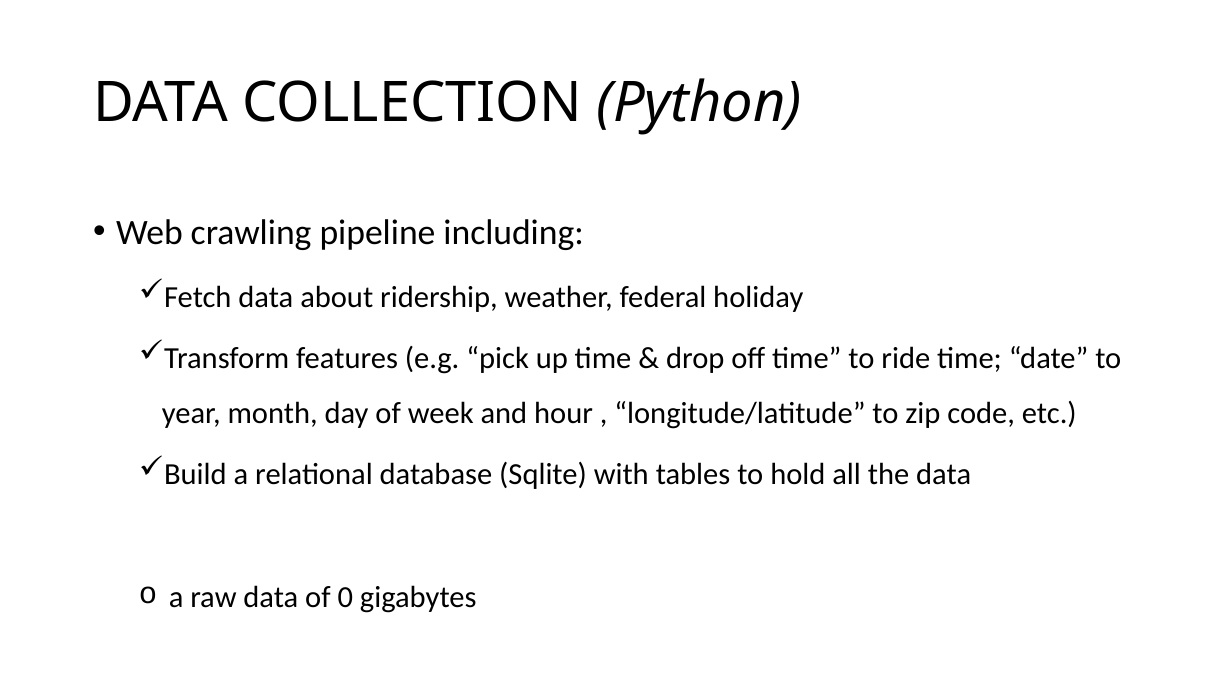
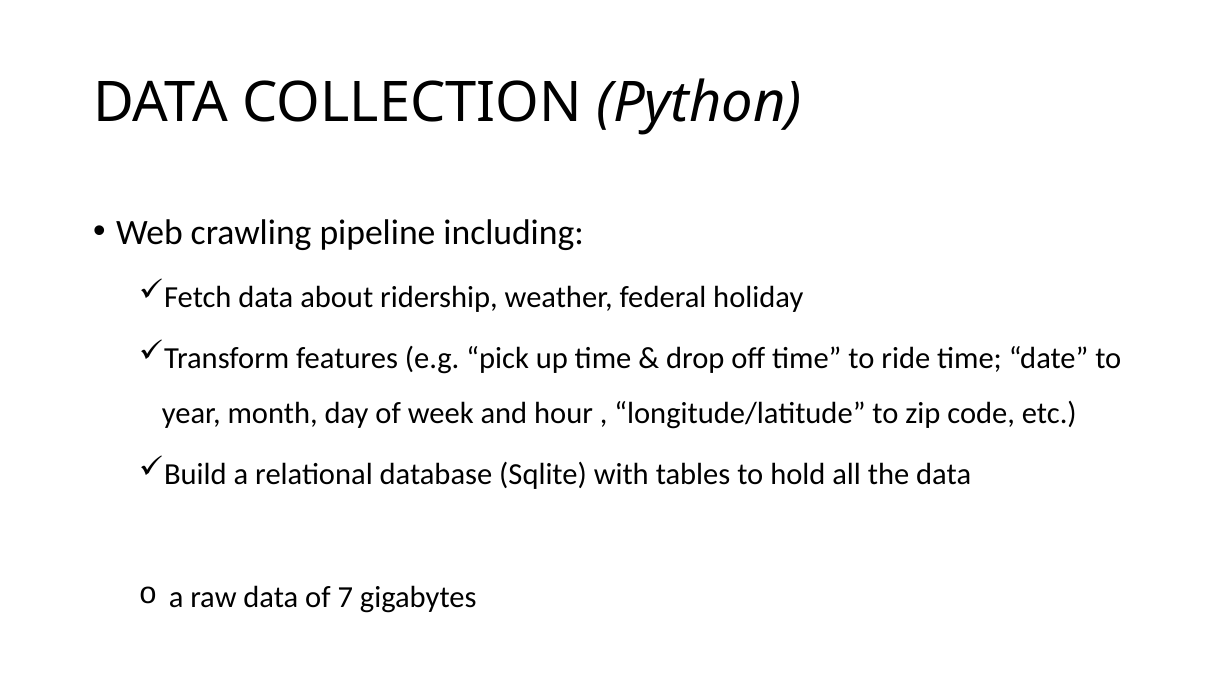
0: 0 -> 7 (345, 597)
